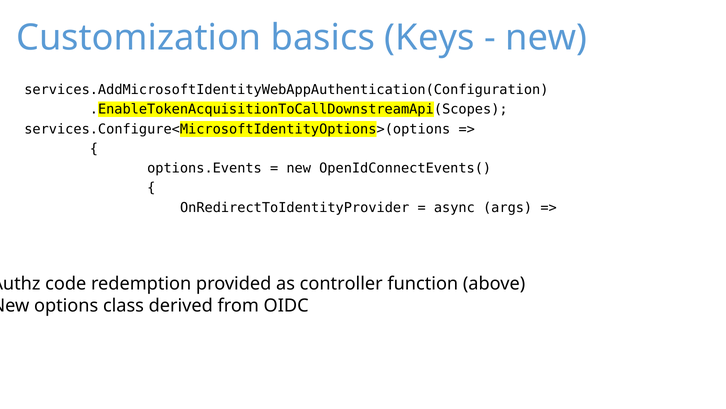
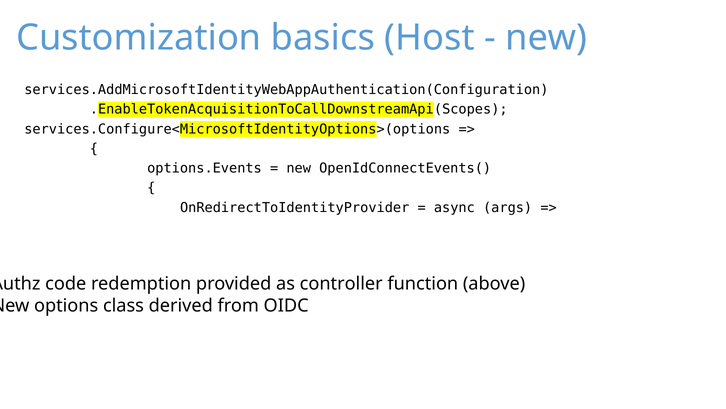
Keys: Keys -> Host (430, 38)
